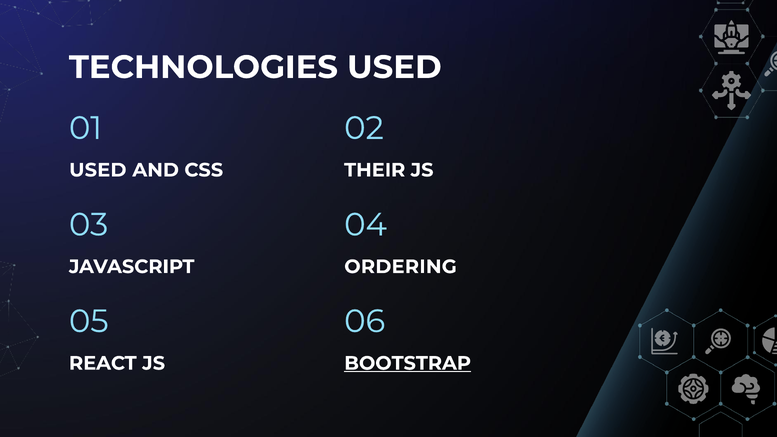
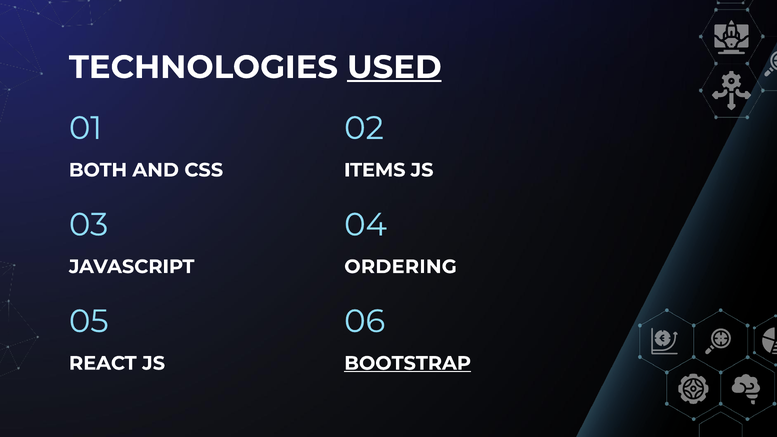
USED underline: none -> present (394, 67)
USED: USED -> BOTH (98, 170)
THEIR: THEIR -> ITEMS (375, 170)
